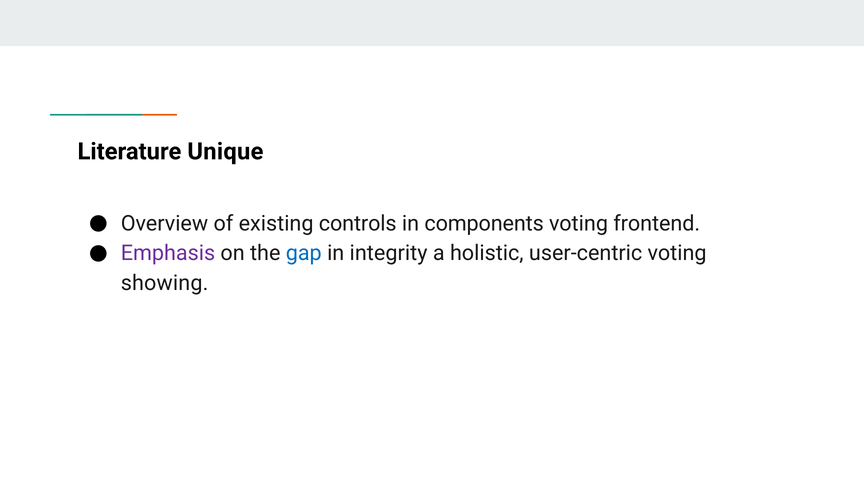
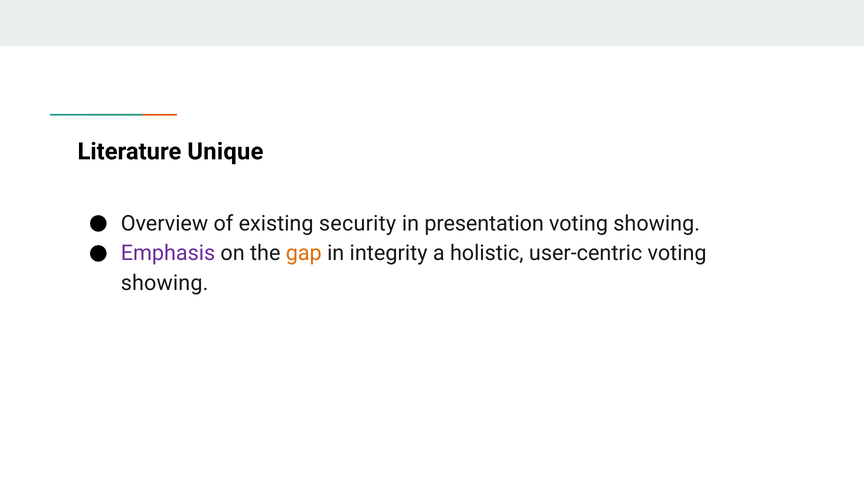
controls: controls -> security (358, 223)
components: components -> presentation (484, 223)
frontend: frontend -> showing (657, 223)
gap colour: blue -> orange (304, 253)
